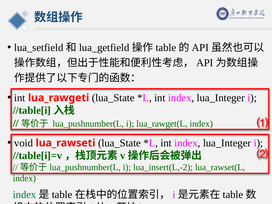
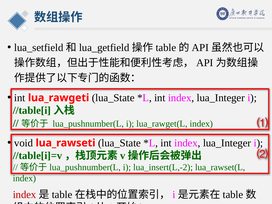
index colour: green -> red (25, 195)
